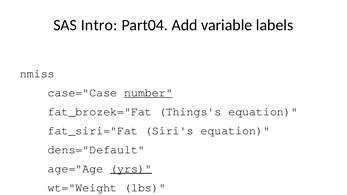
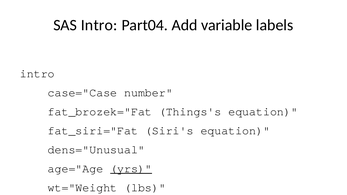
nmiss: nmiss -> intro (37, 74)
number underline: present -> none (148, 93)
dens="Default: dens="Default -> dens="Unusual (96, 150)
